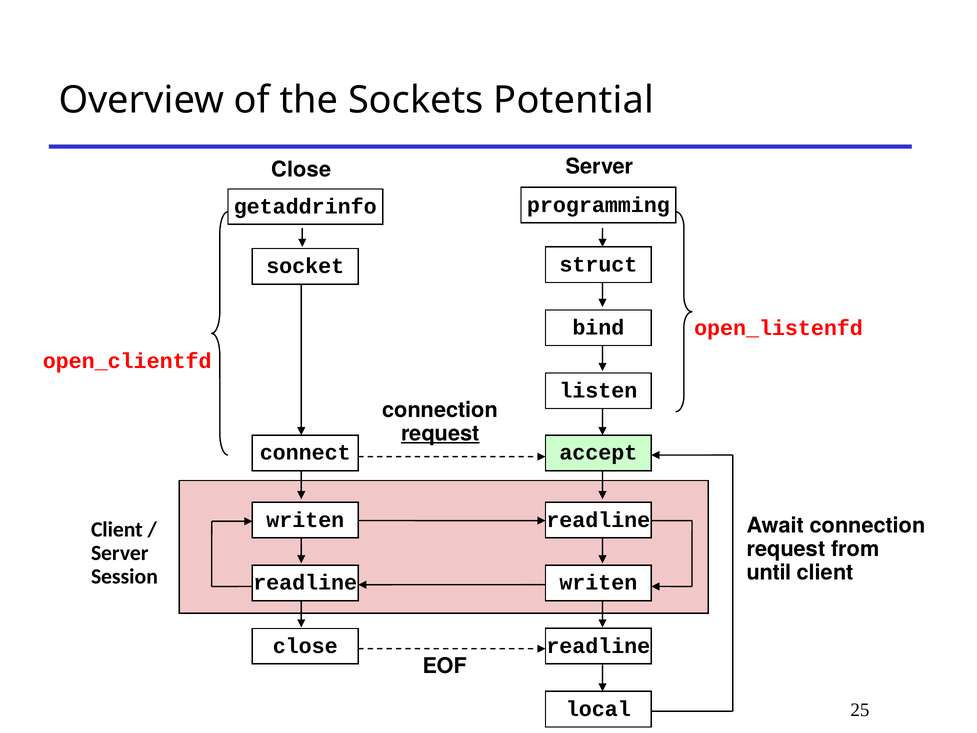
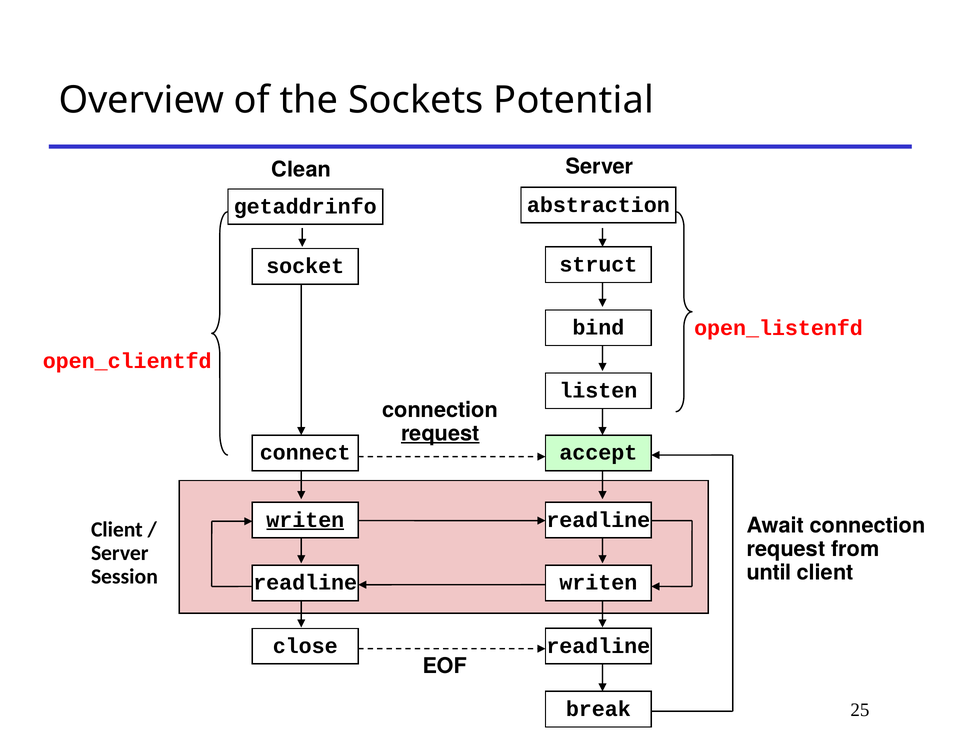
Close: Close -> Clean (301, 170)
programming: programming -> abstraction (598, 205)
writen underline: none -> present (305, 520)
local: local -> break (598, 709)
